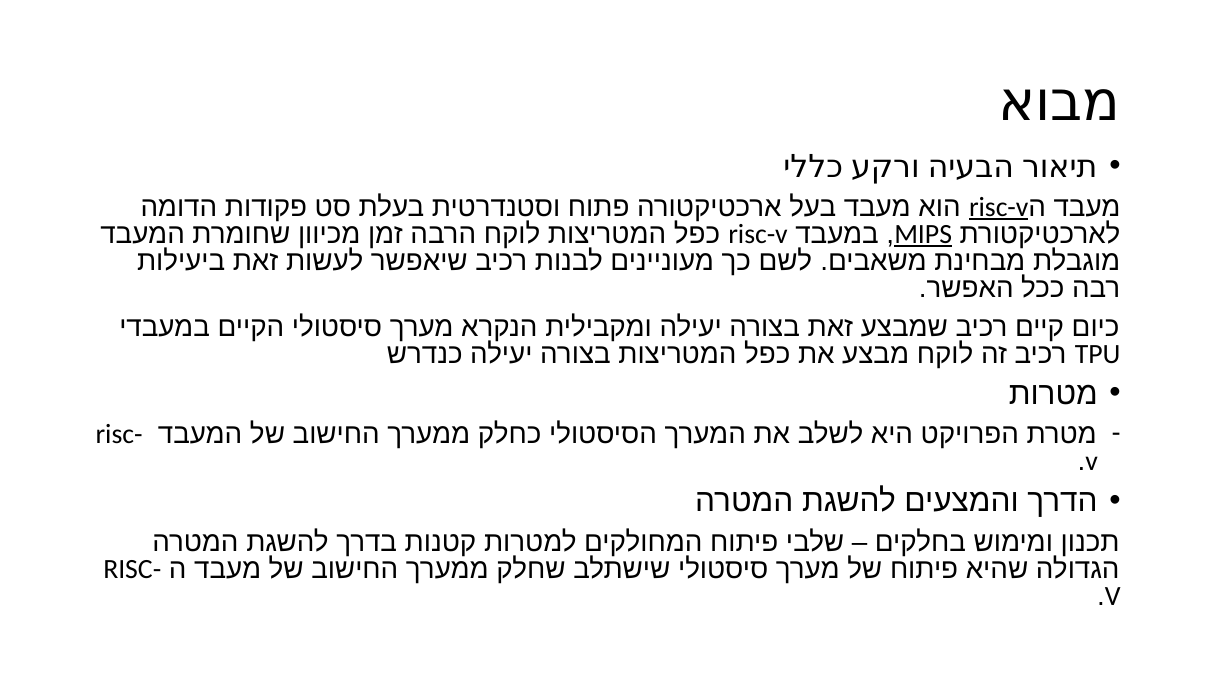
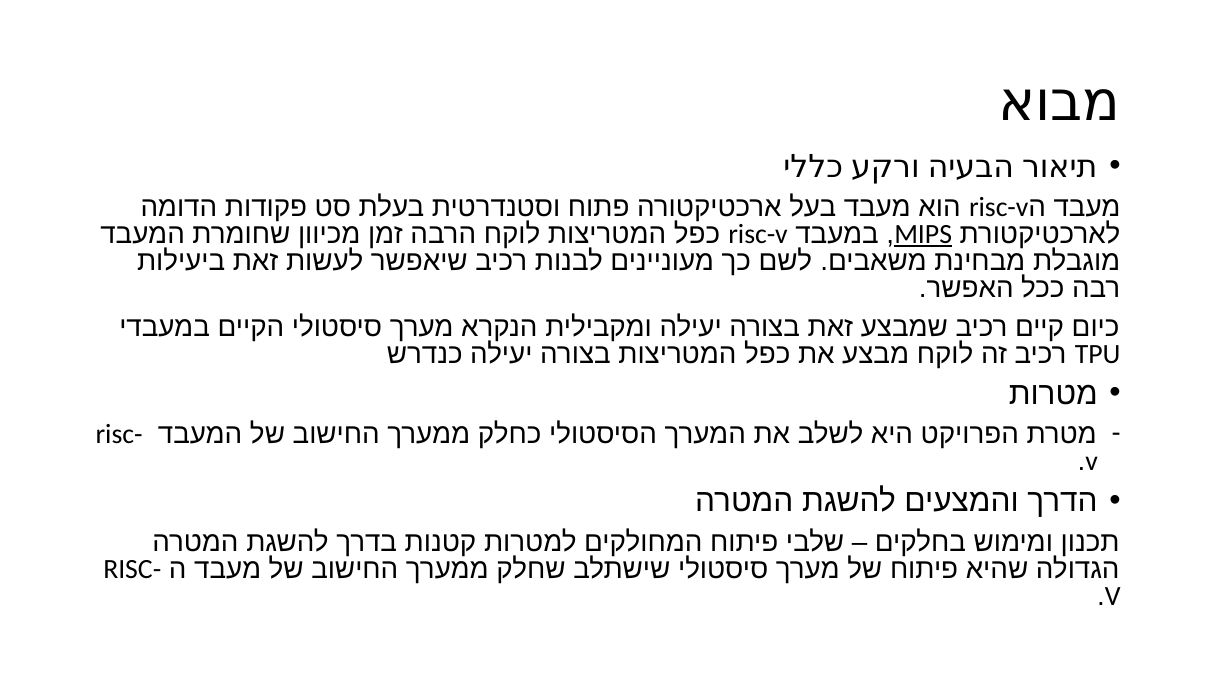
risc-v underline: present -> none (999, 207)
